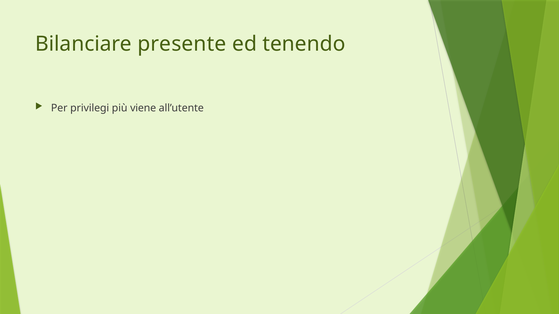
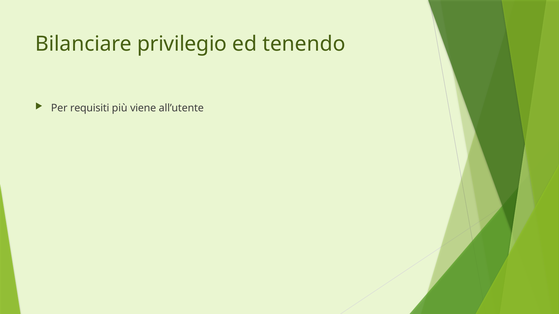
presente: presente -> privilegio (182, 44)
privilegi: privilegi -> requisiti (90, 108)
